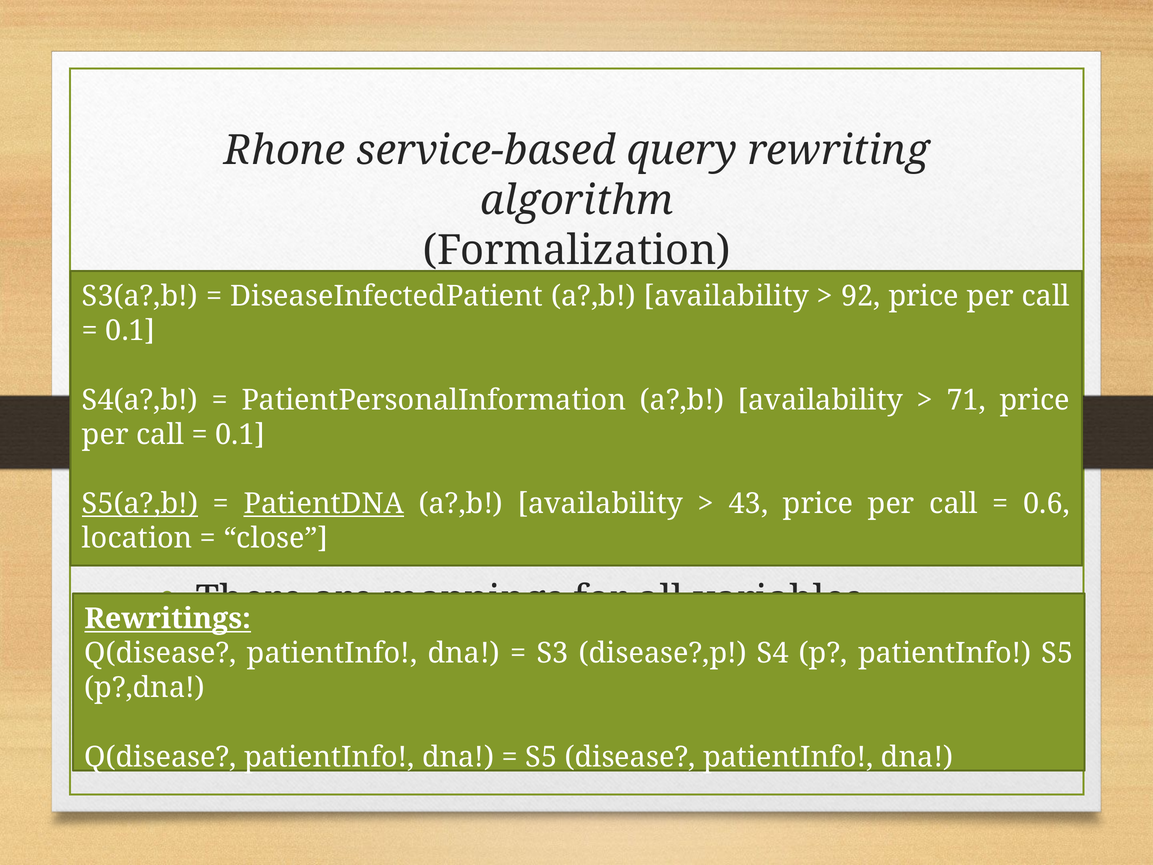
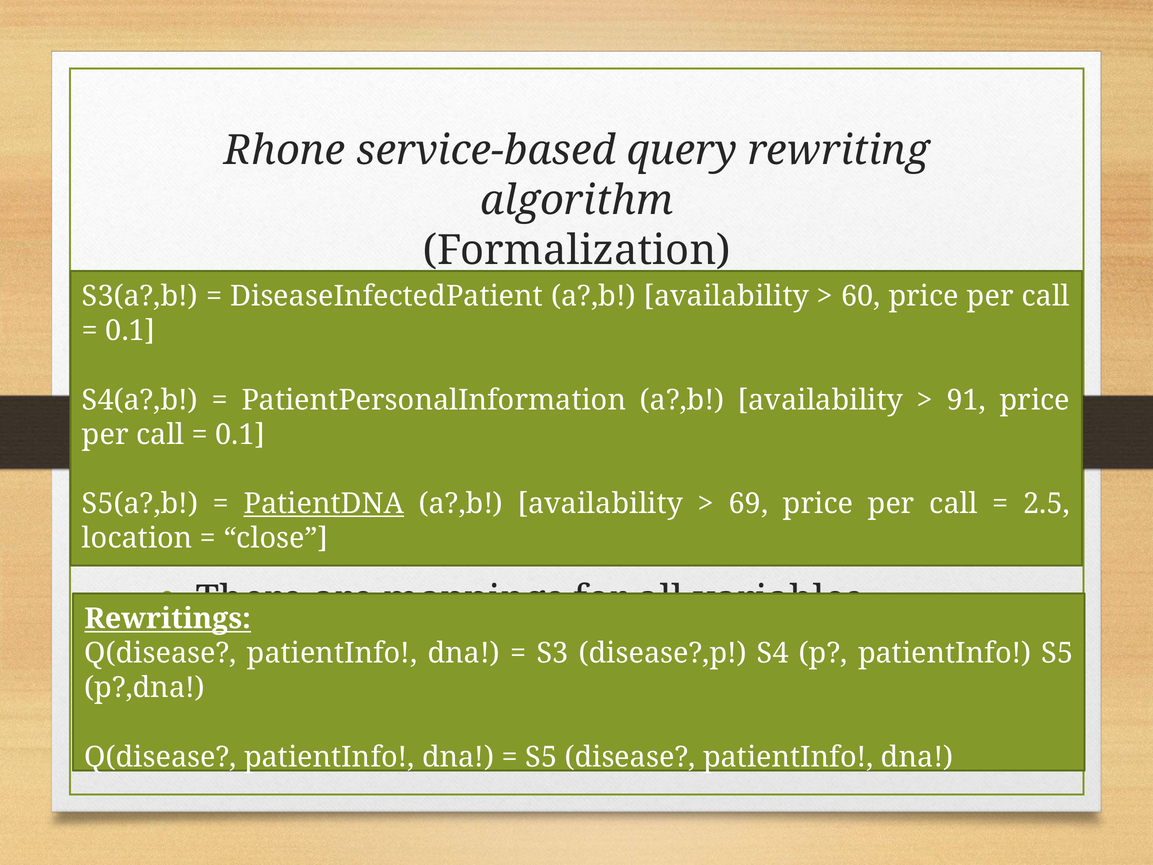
92: 92 -> 60 (861, 296)
71: 71 -> 91 (966, 400)
S5(a?,b underline: present -> none (140, 504)
43: 43 -> 69 (749, 504)
0.6: 0.6 -> 2.5 (1047, 504)
